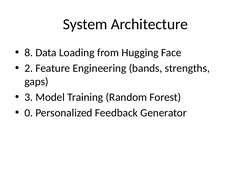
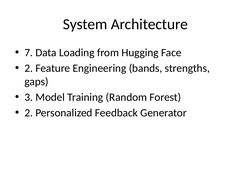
8: 8 -> 7 (29, 53)
0: 0 -> 2 (29, 113)
